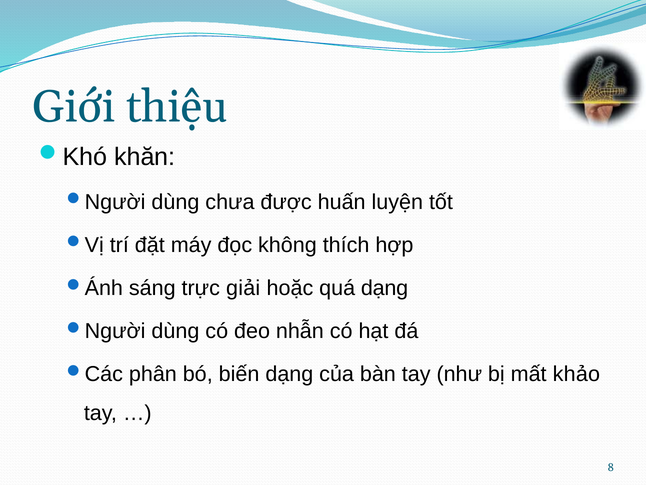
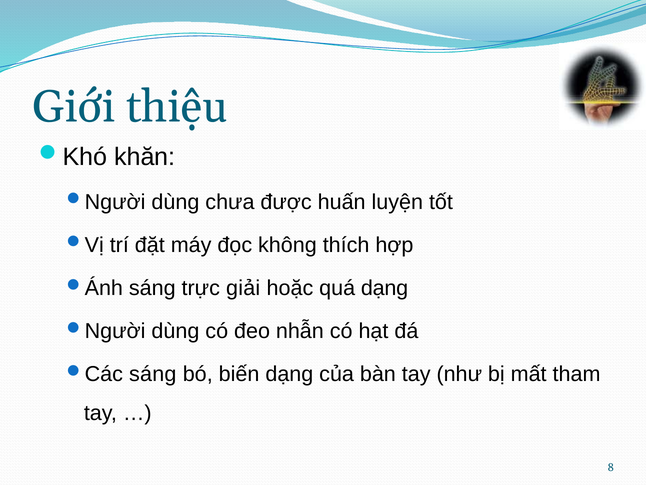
phân: phân -> sáng (153, 374)
khảo: khảo -> tham (576, 374)
